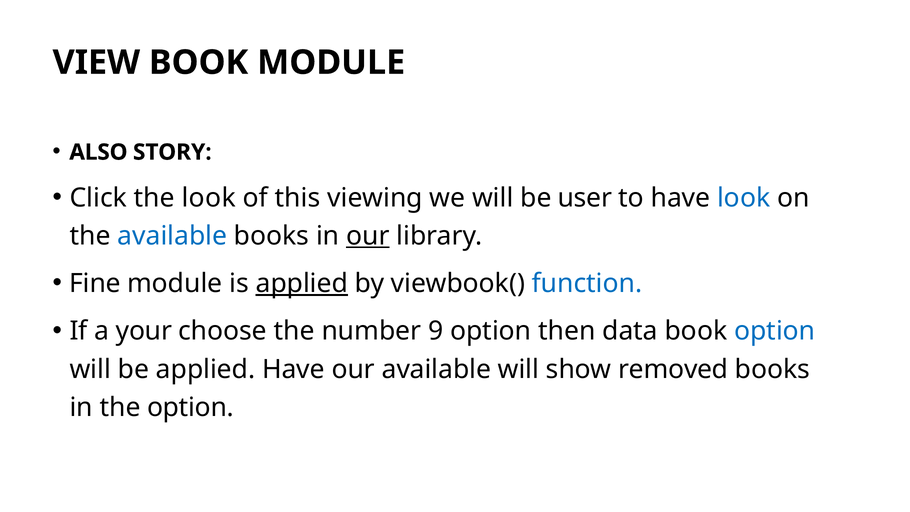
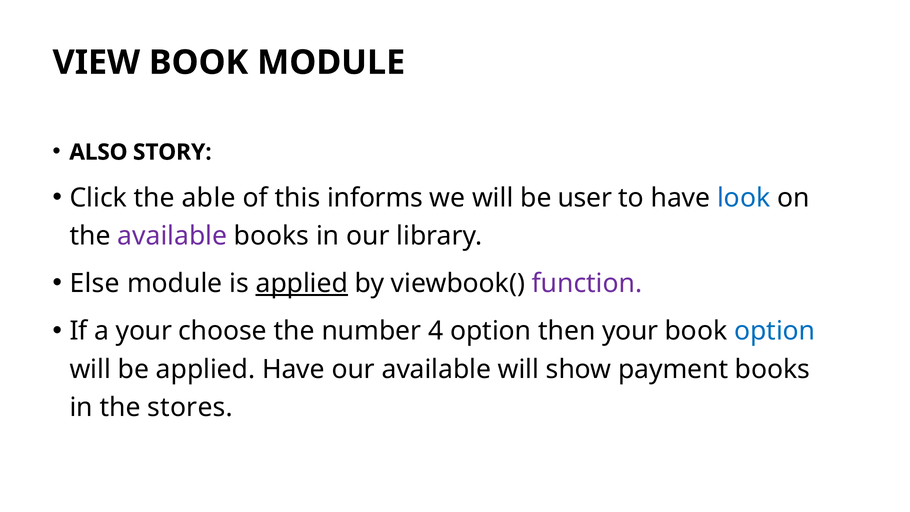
the look: look -> able (209, 198)
viewing: viewing -> informs (375, 198)
available colour: blue -> purple (172, 236)
our underline: present -> none (368, 236)
Fine: Fine -> Else (95, 284)
function colour: blue -> purple (587, 284)
9: 9 -> 4 (436, 331)
then data: data -> your (630, 331)
removed: removed -> payment (673, 369)
the option: option -> stores (190, 407)
